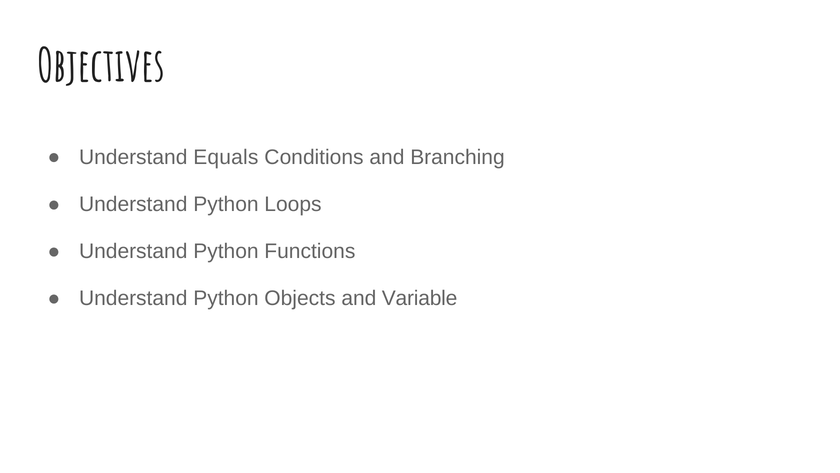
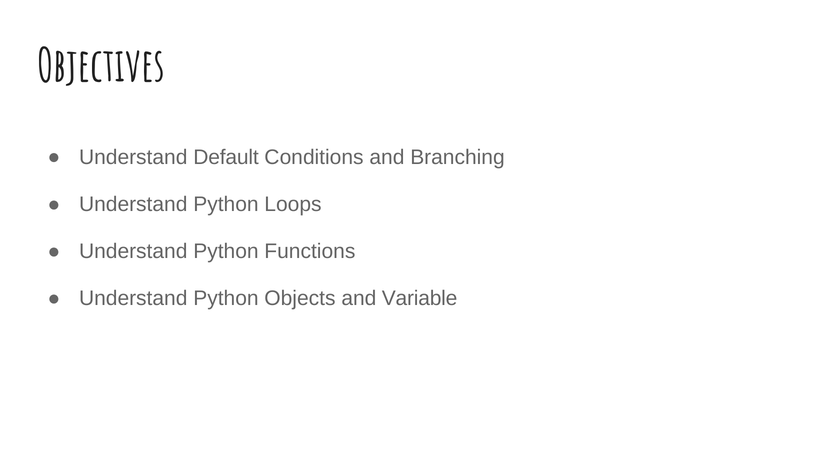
Equals: Equals -> Default (226, 157)
